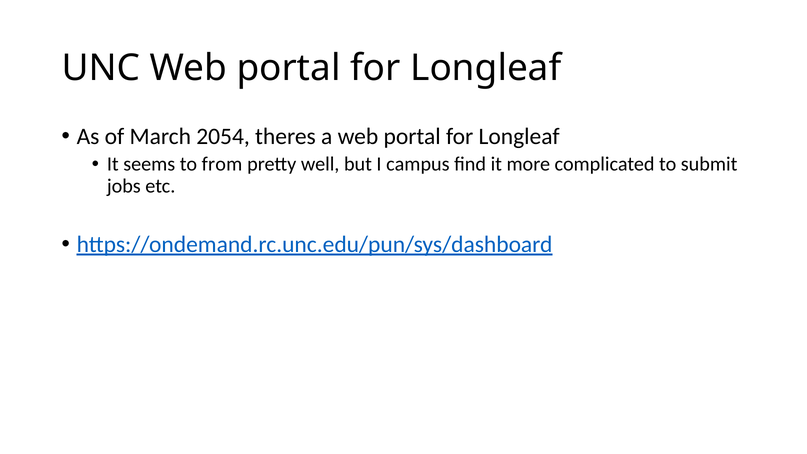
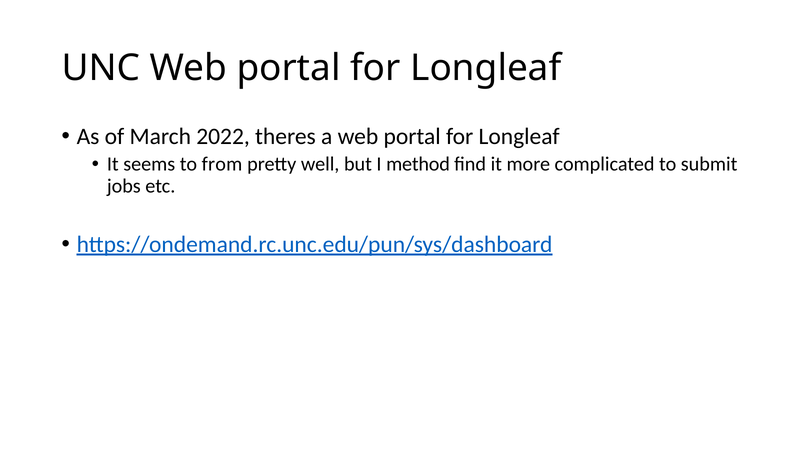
2054: 2054 -> 2022 (223, 136)
campus: campus -> method (418, 164)
